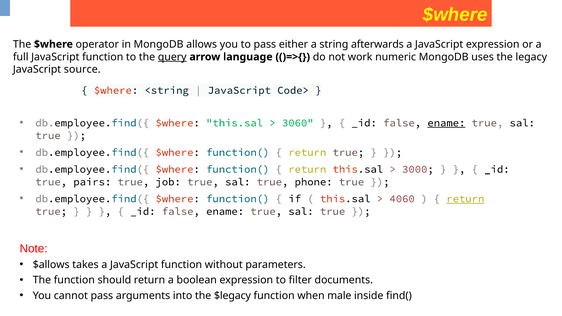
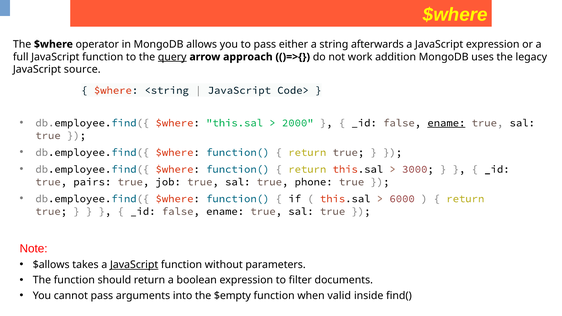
language: language -> approach (248, 57)
numeric: numeric -> addition (396, 57)
3060: 3060 -> 2000 (298, 123)
4060: 4060 -> 6000 (402, 199)
return underline: present -> none (465, 199)
JavaScript underline: none -> present (134, 265)
$legacy: $legacy -> $empty (232, 296)
male: male -> valid (339, 296)
